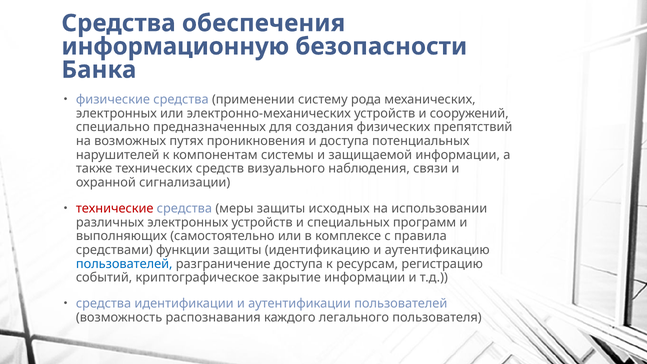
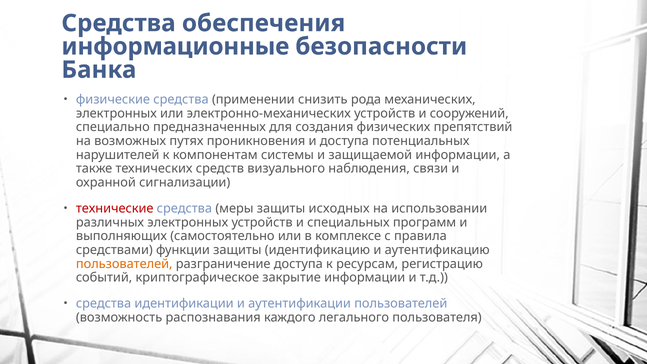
информационную: информационную -> информационные (175, 47)
систему: систему -> снизить (323, 100)
пользователей colour: blue -> orange (124, 264)
